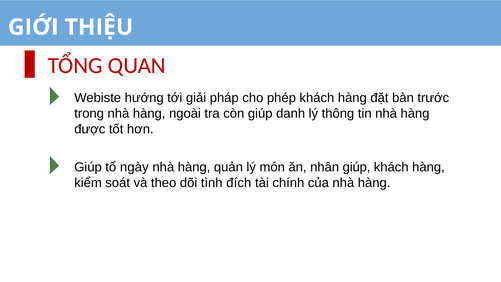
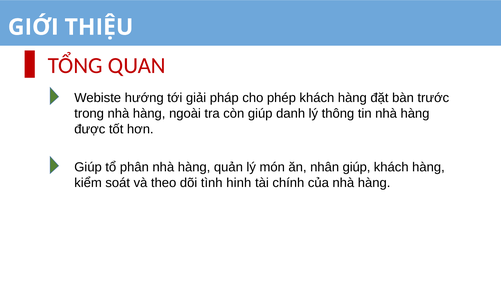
ngày: ngày -> phân (134, 167)
đích: đích -> hinh (239, 183)
